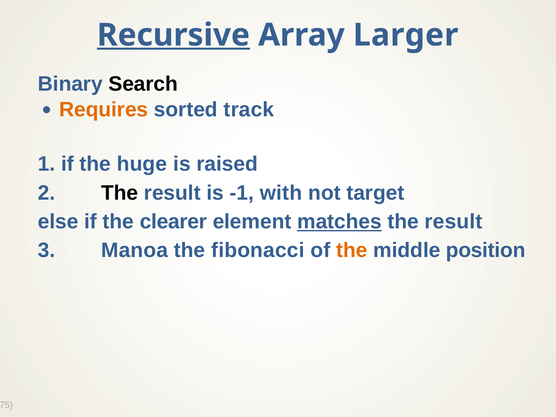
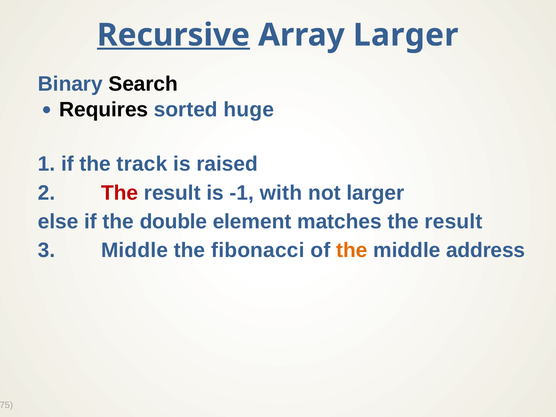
Requires colour: orange -> black (104, 110)
track: track -> huge (249, 110)
huge: huge -> track (142, 164)
The colour: black -> red (120, 193)
not target: target -> larger (375, 193)
clearer: clearer -> double (173, 222)
matches underline: present -> none (339, 222)
3 Manoa: Manoa -> Middle (135, 250)
position: position -> address (486, 250)
